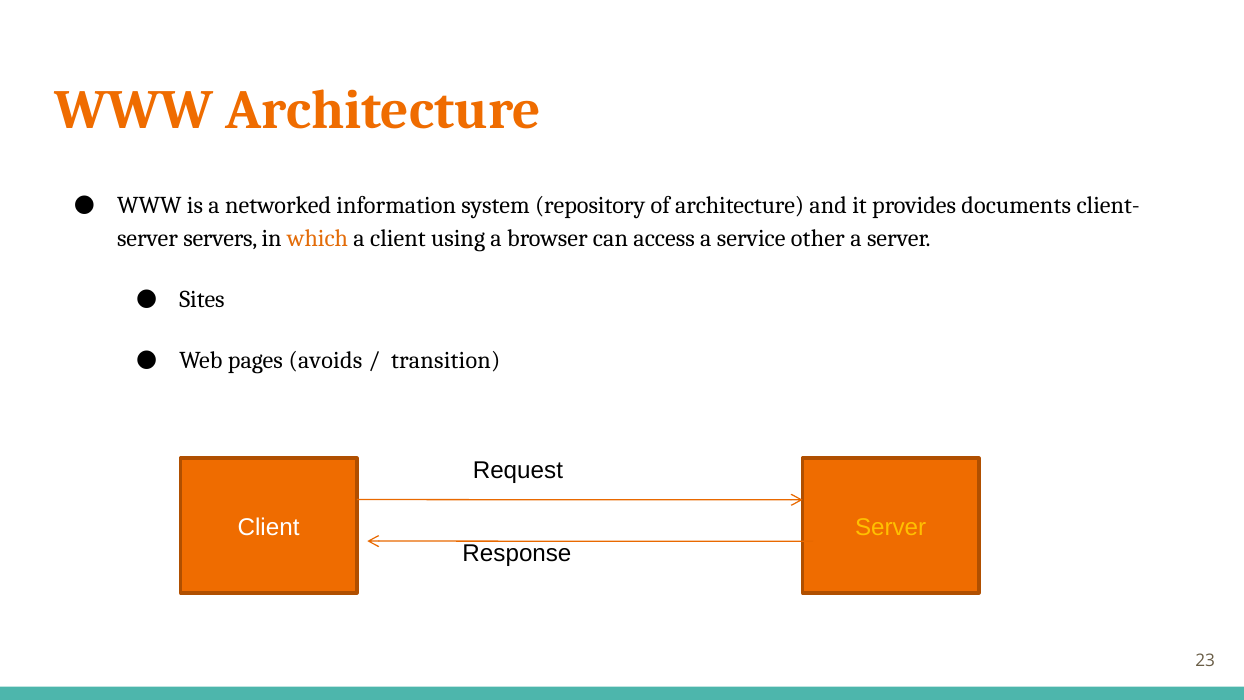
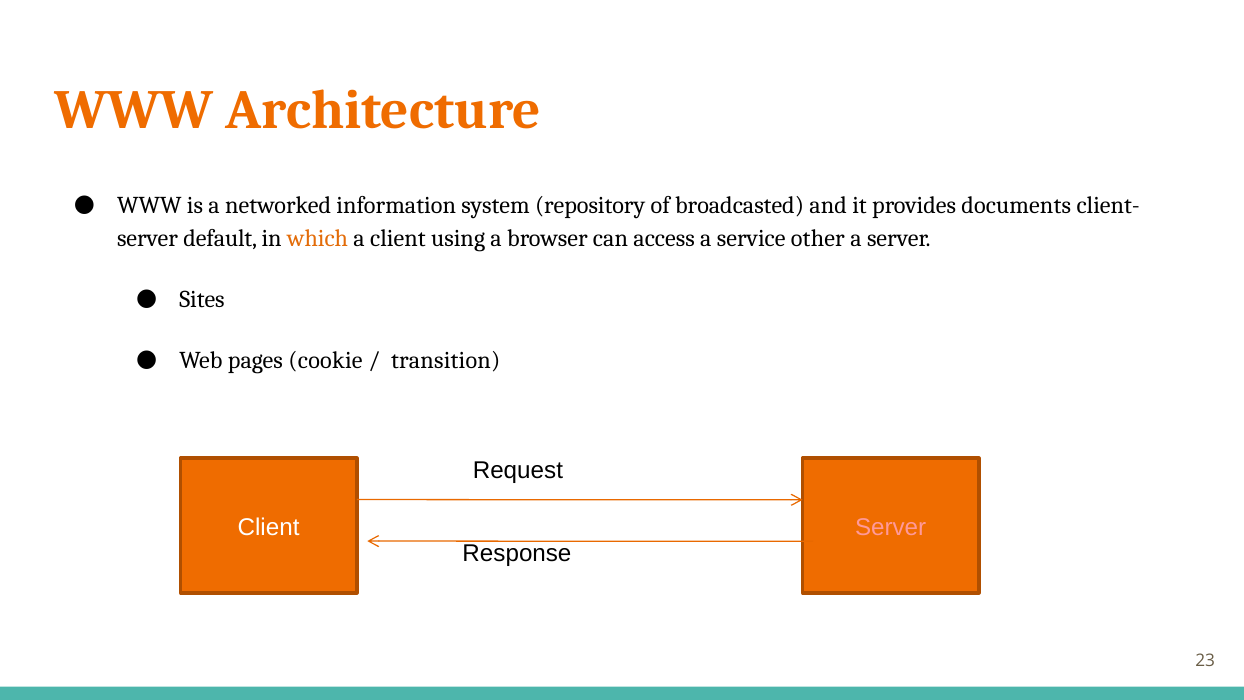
of architecture: architecture -> broadcasted (740, 205)
servers: servers -> default (220, 239)
avoids: avoids -> cookie (326, 361)
Server colour: yellow -> pink (891, 527)
